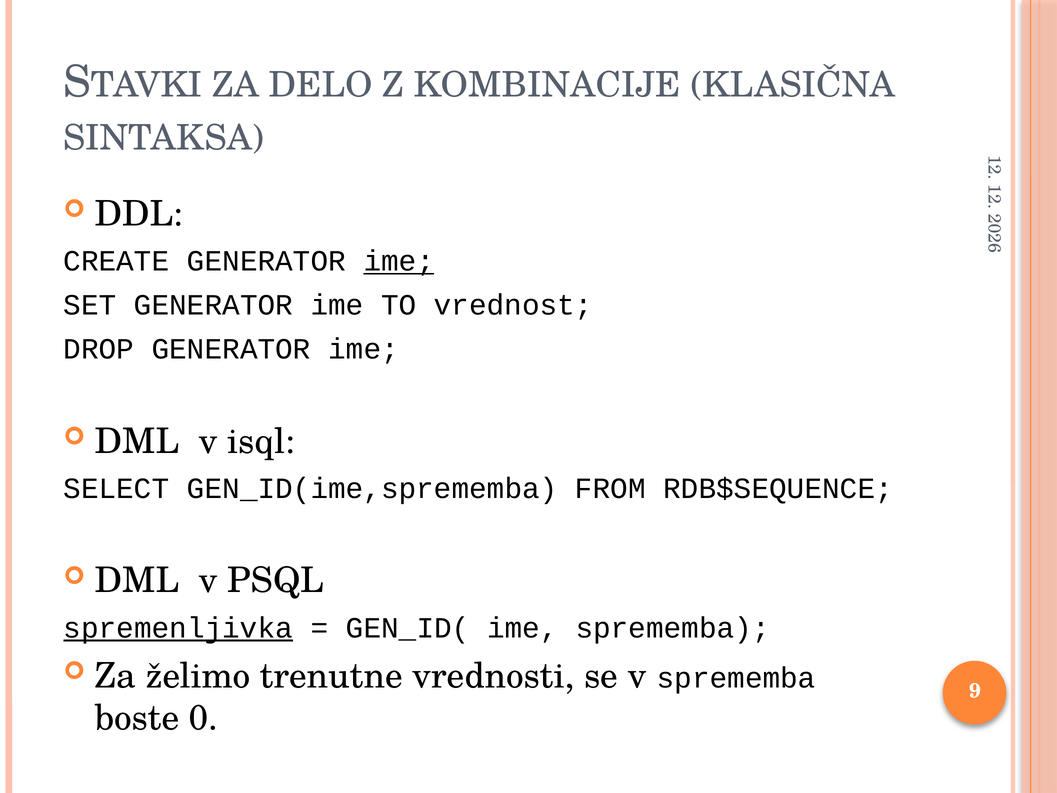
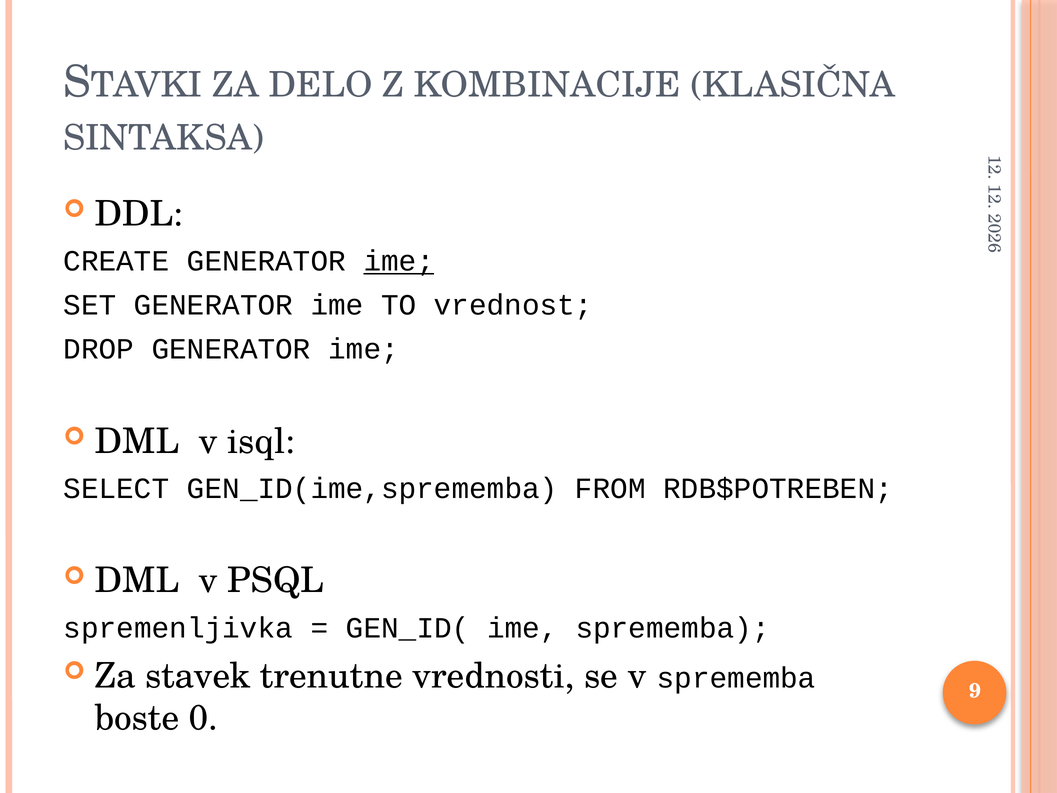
RDB$SEQUENCE: RDB$SEQUENCE -> RDB$POTREBEN (778, 488)
spremenljivka underline: present -> none (178, 628)
želimo: želimo -> stavek (198, 676)
